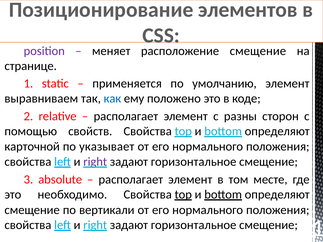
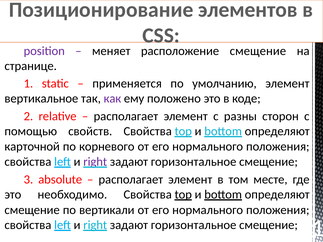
выравниваем: выравниваем -> вертикальное (41, 99)
как colour: blue -> purple (112, 99)
указывает: указывает -> корневого (107, 147)
